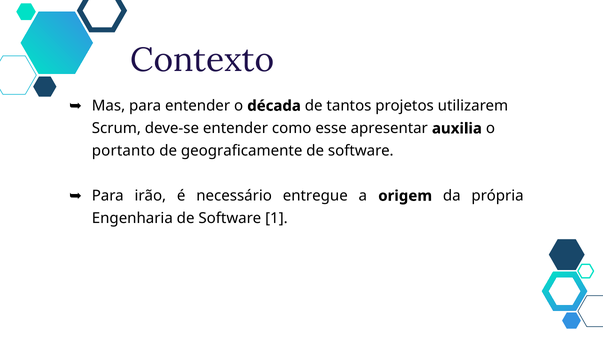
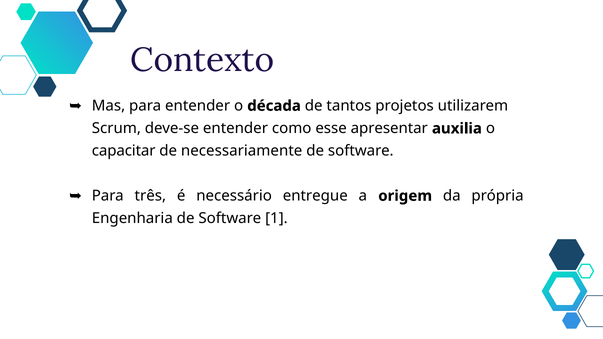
portanto: portanto -> capacitar (124, 151)
geograficamente: geograficamente -> necessariamente (242, 151)
irão: irão -> três (150, 196)
